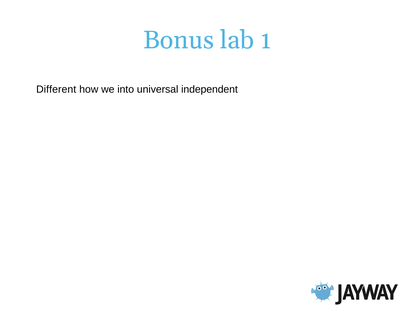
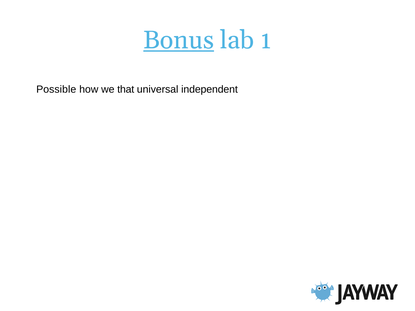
Bonus underline: none -> present (179, 40)
Different: Different -> Possible (56, 89)
into: into -> that (126, 89)
